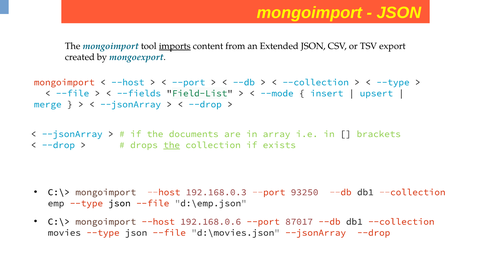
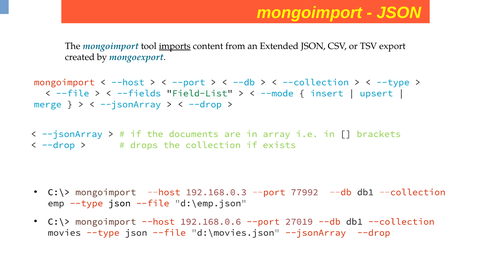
the underline: present -> none (172, 145)
93250: 93250 -> 77992 (305, 192)
87017: 87017 -> 27019 (299, 222)
